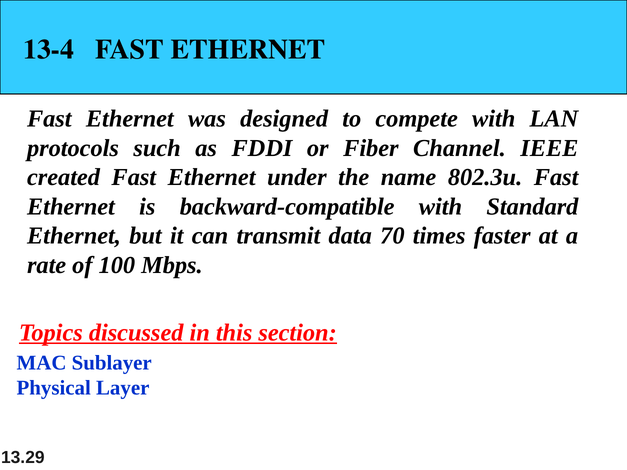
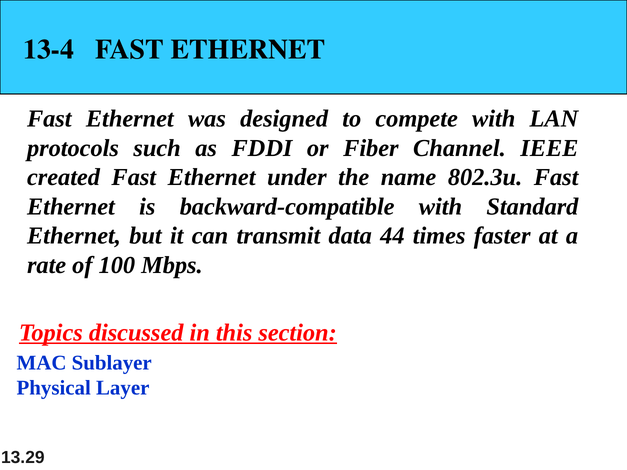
70: 70 -> 44 (392, 236)
